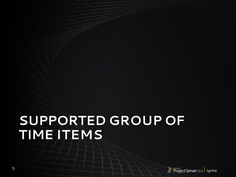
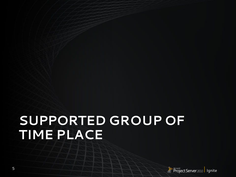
ITEMS: ITEMS -> PLACE (80, 135)
